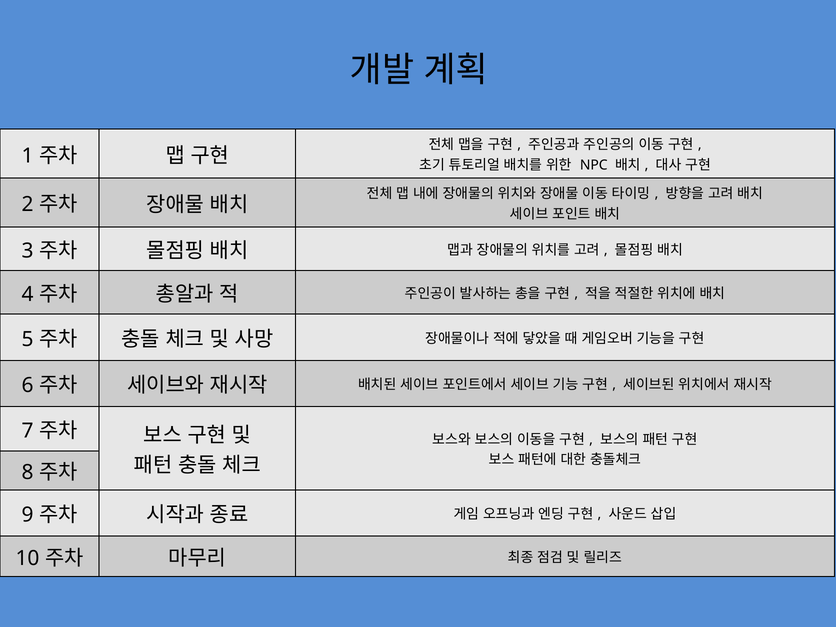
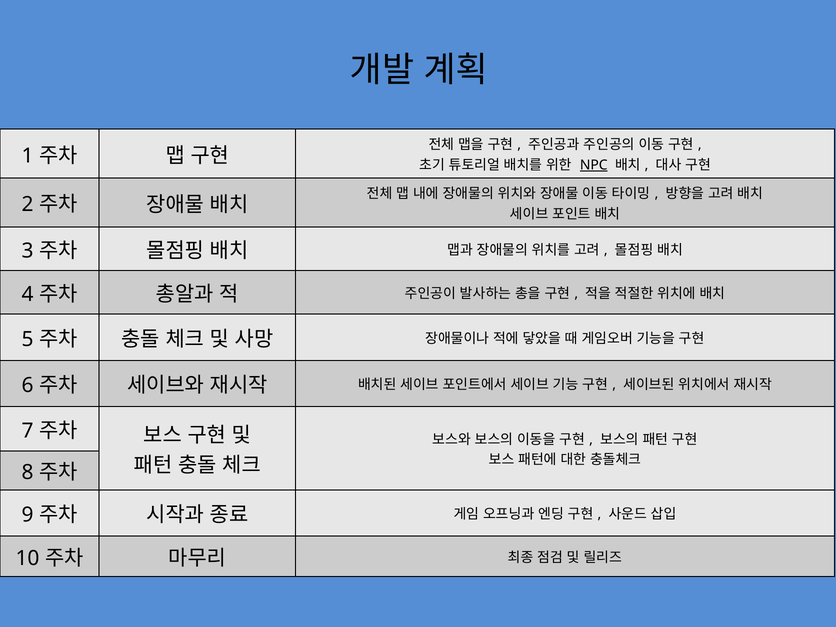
NPC underline: none -> present (594, 165)
